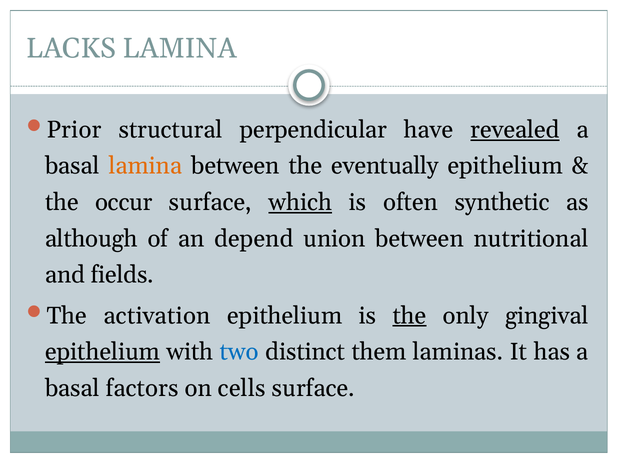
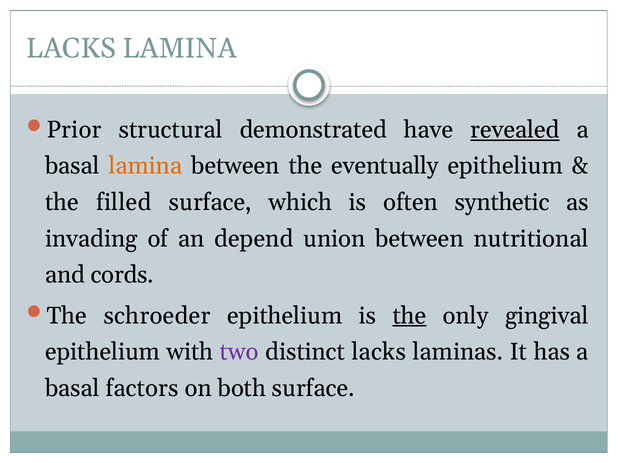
perpendicular: perpendicular -> demonstrated (313, 130)
occur: occur -> filled (124, 203)
which underline: present -> none (300, 203)
although: although -> invading (91, 239)
fields: fields -> cords (122, 275)
activation: activation -> schroeder (157, 316)
epithelium underline: present -> none (103, 352)
two colour: blue -> purple (239, 352)
distinct them: them -> lacks (379, 352)
cells: cells -> both (242, 389)
